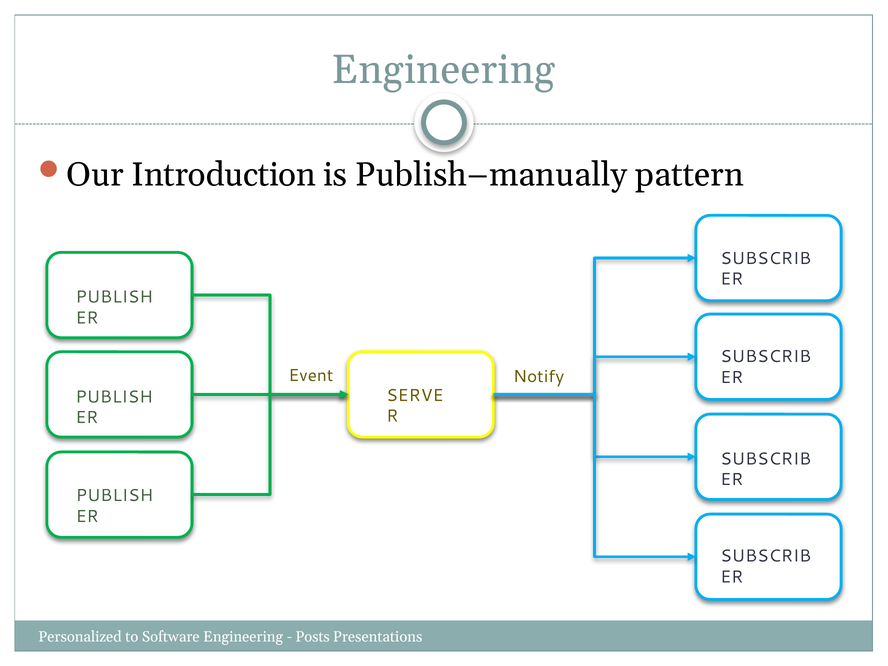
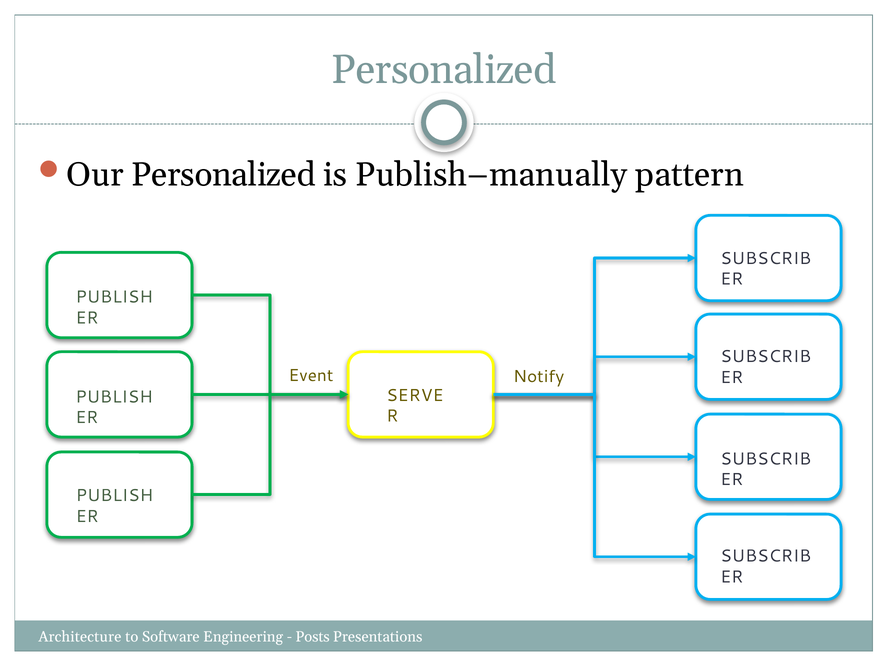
Engineering: Engineering -> Personalized (444, 70)
Our Introduction: Introduction -> Personalized (224, 175)
Personalized: Personalized -> Architecture (80, 637)
